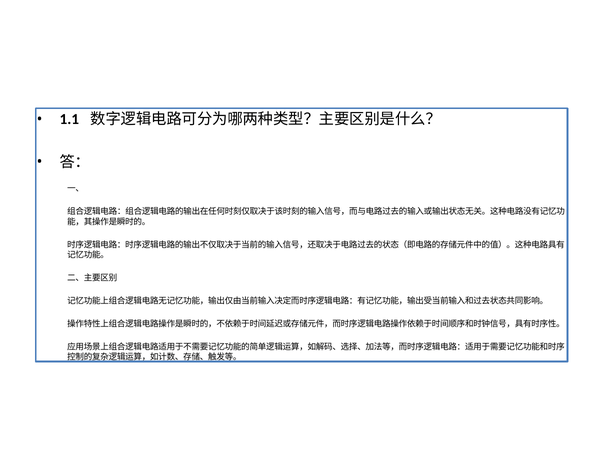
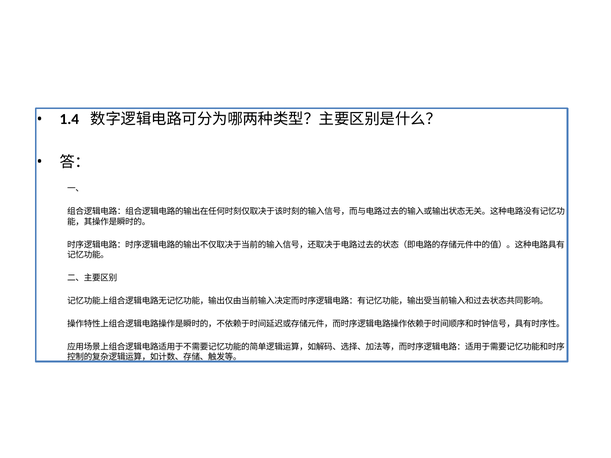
1.1: 1.1 -> 1.4 (69, 119)
